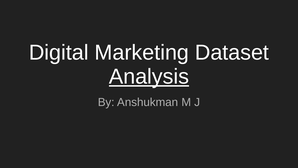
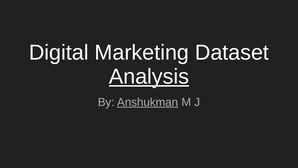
Anshukman underline: none -> present (148, 102)
